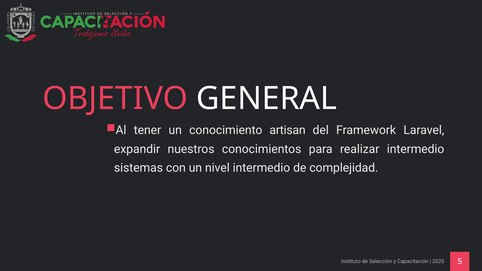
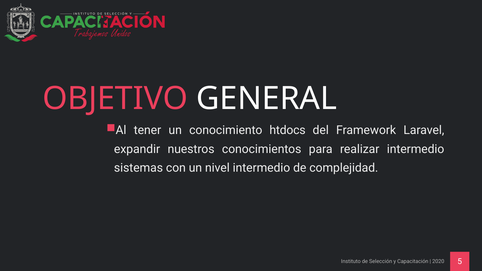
artisan: artisan -> htdocs (288, 130)
